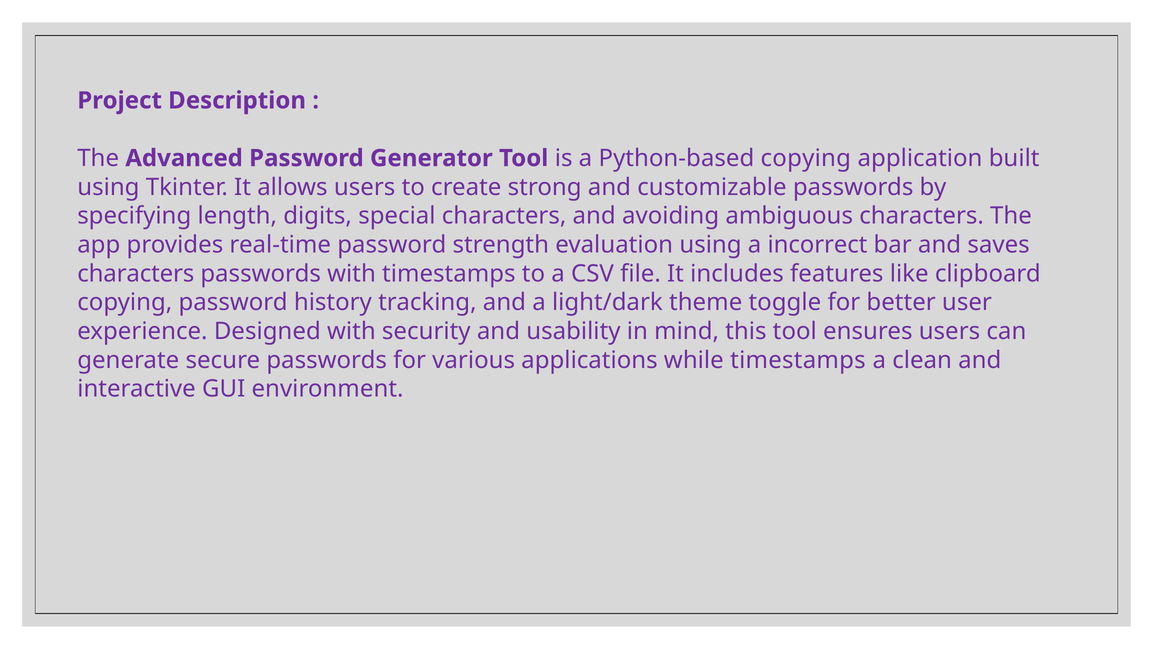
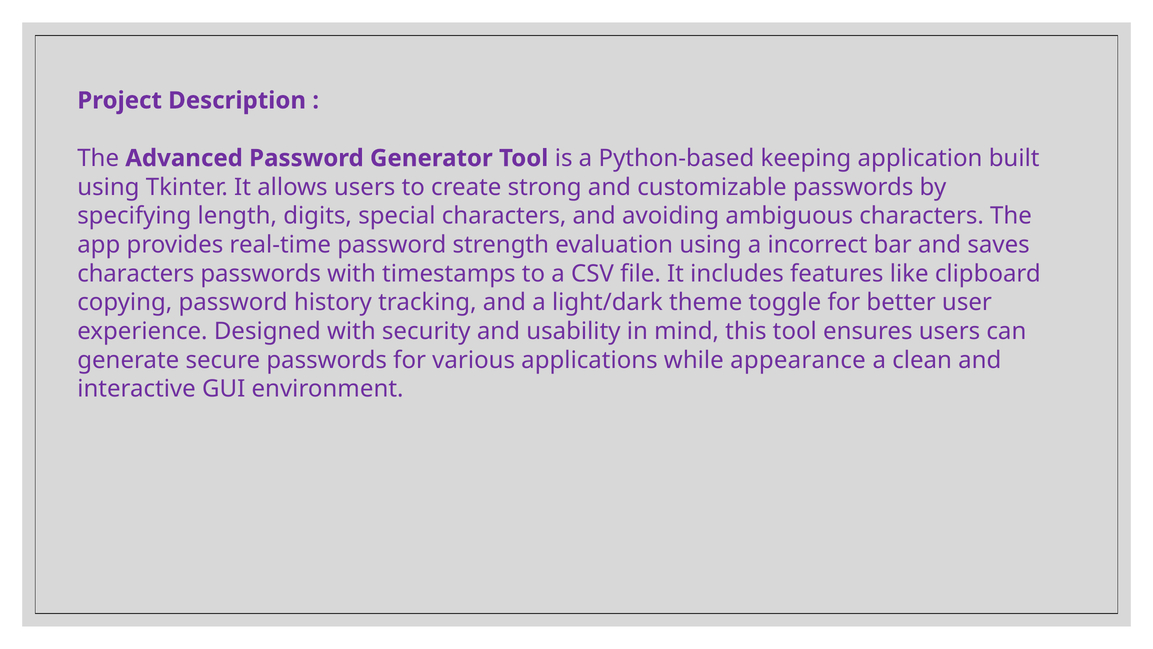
Python-based copying: copying -> keeping (806, 158)
while timestamps: timestamps -> appearance (798, 360)
